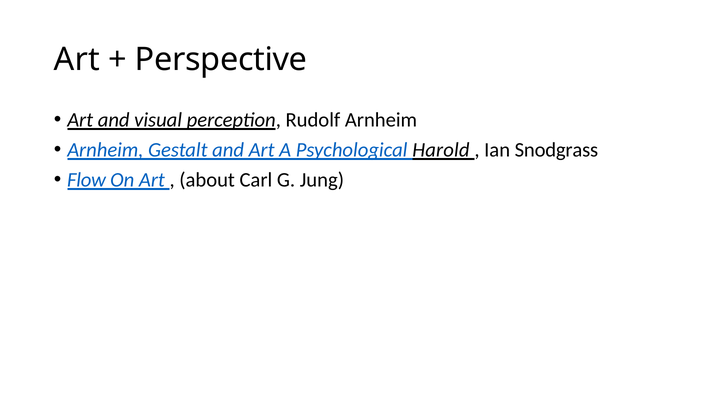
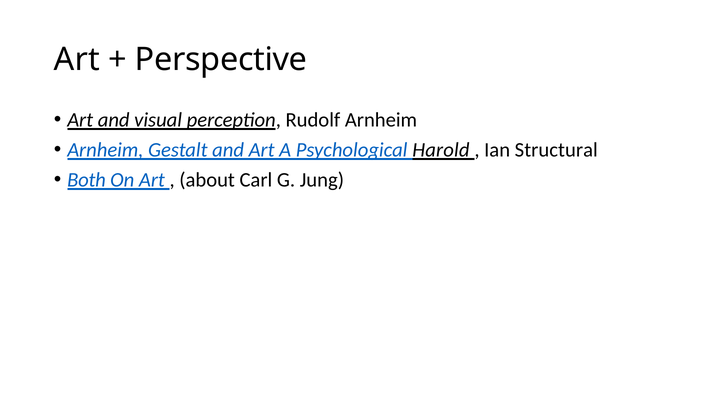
Snodgrass: Snodgrass -> Structural (556, 150)
Flow: Flow -> Both (87, 180)
